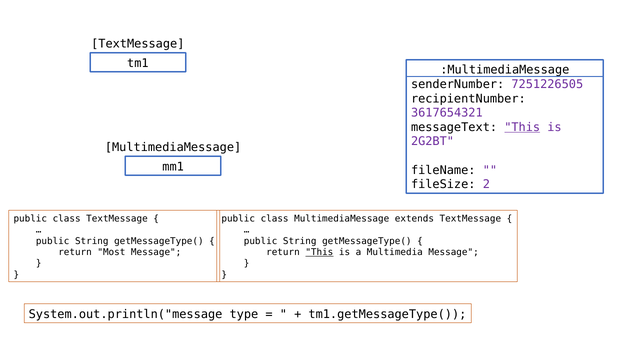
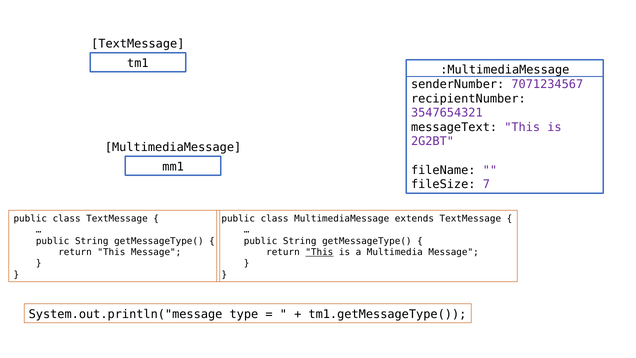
7251226505: 7251226505 -> 7071234567 (547, 84)
3617654321: 3617654321 -> 3547654321 (447, 113)
This underline: present -> none (522, 127)
2: 2 -> 7 (486, 184)
Most: Most -> This (111, 252)
